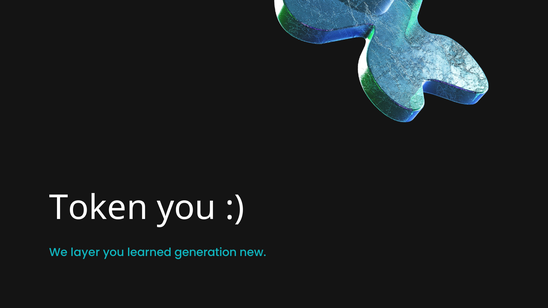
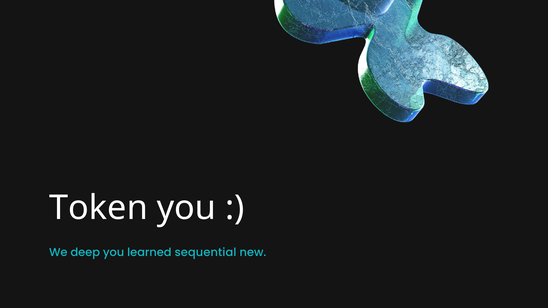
layer: layer -> deep (85, 253)
generation: generation -> sequential (205, 253)
